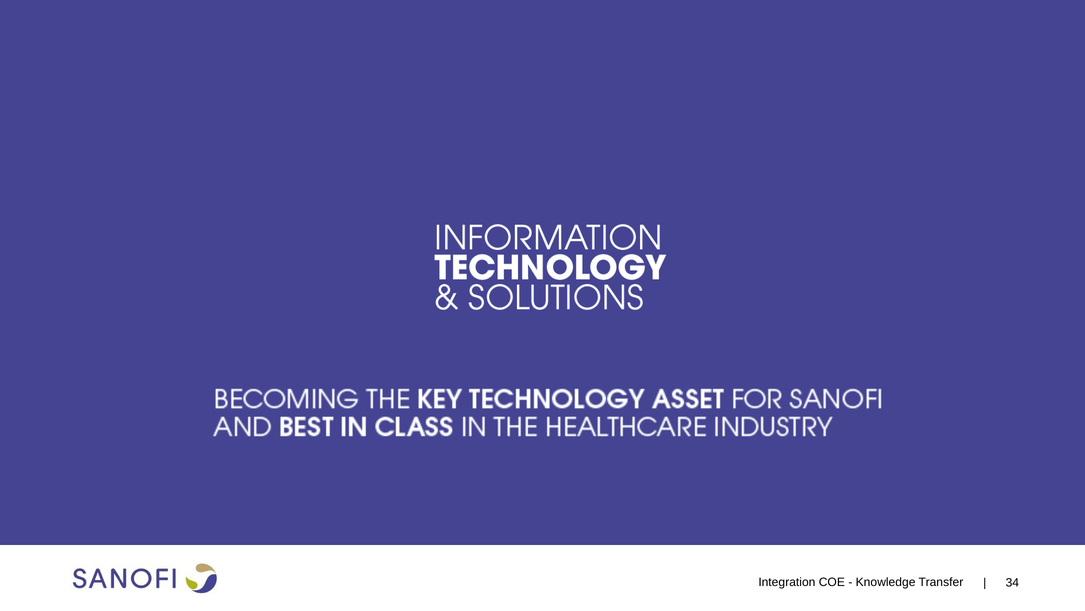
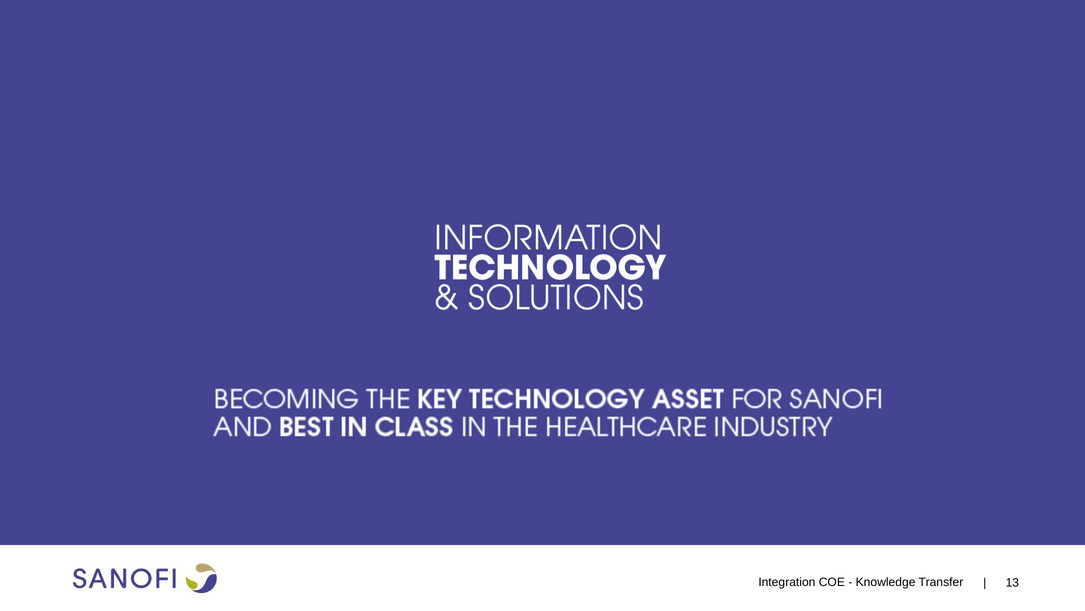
34: 34 -> 13 (1012, 582)
